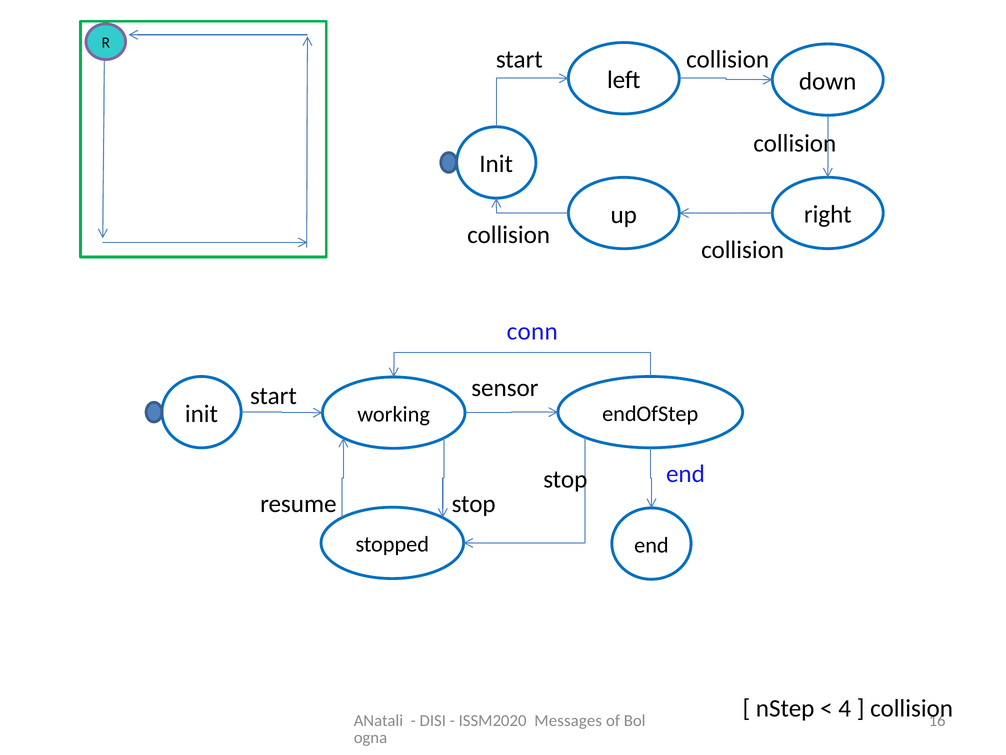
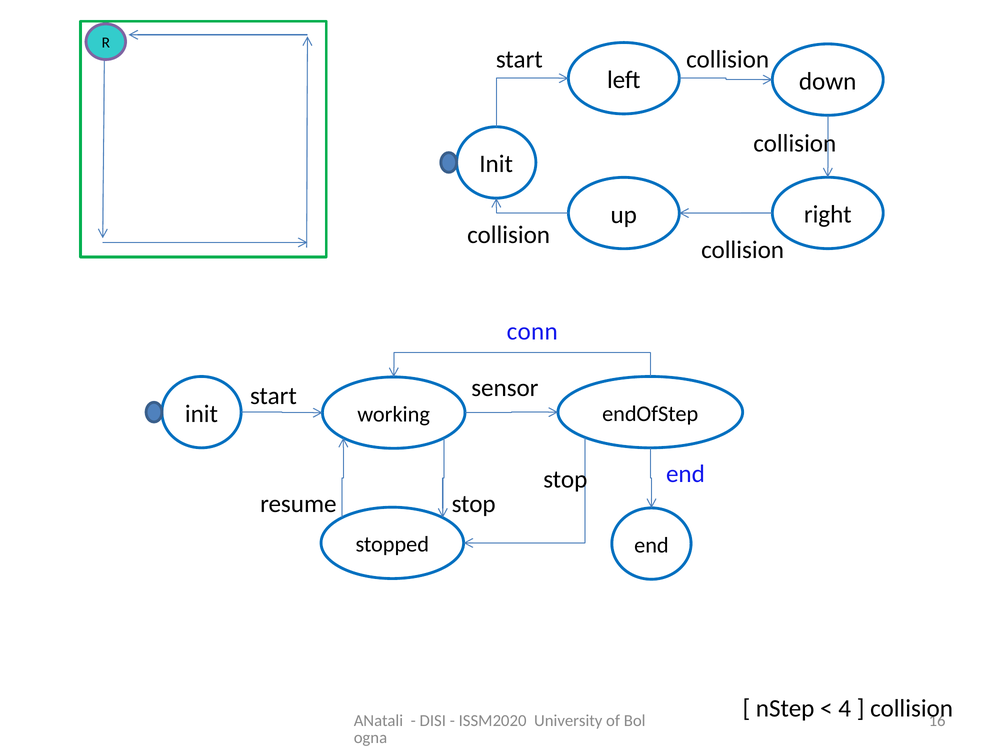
Messages: Messages -> University (568, 720)
